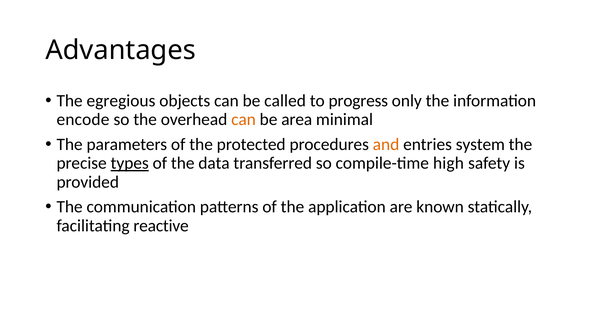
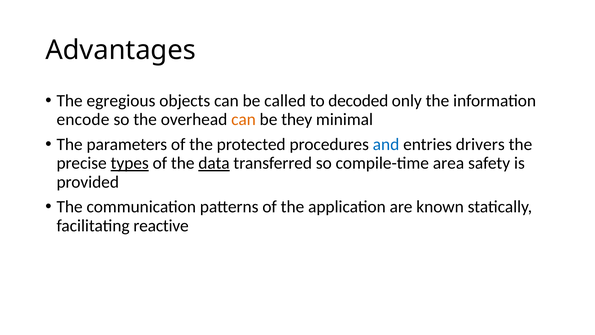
progress: progress -> decoded (358, 101)
area: area -> they (297, 119)
and colour: orange -> blue (386, 144)
system: system -> drivers (480, 144)
data underline: none -> present (214, 163)
high: high -> area (449, 163)
